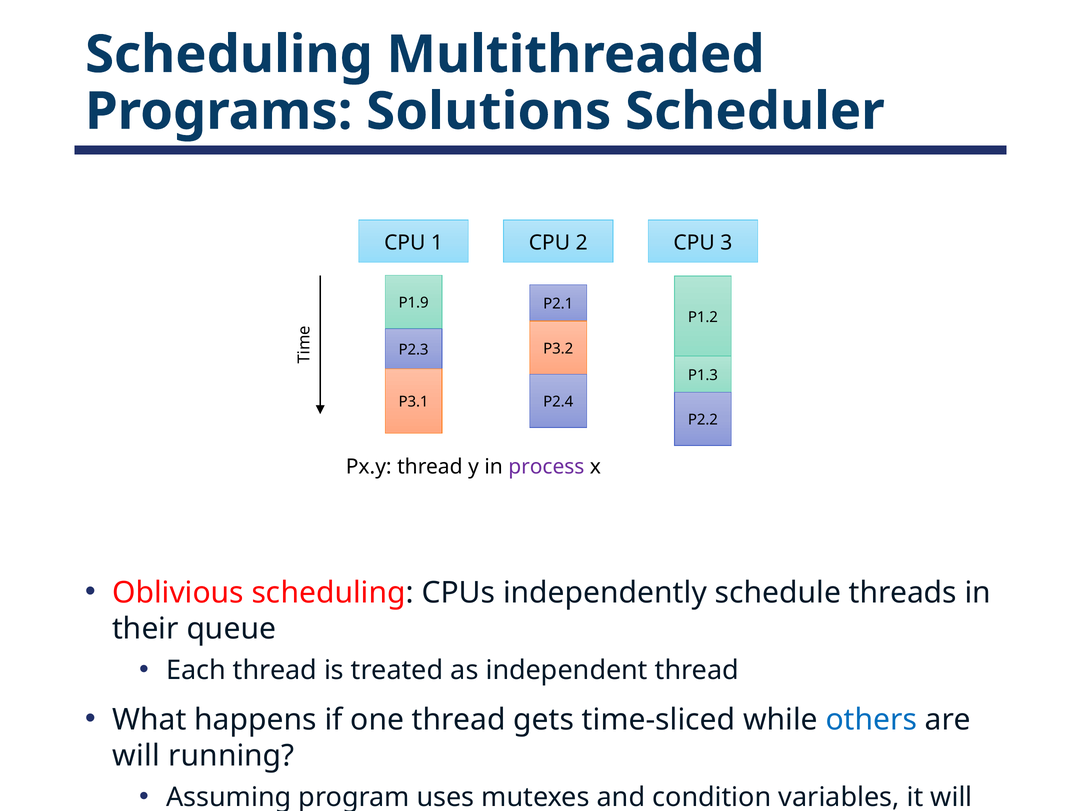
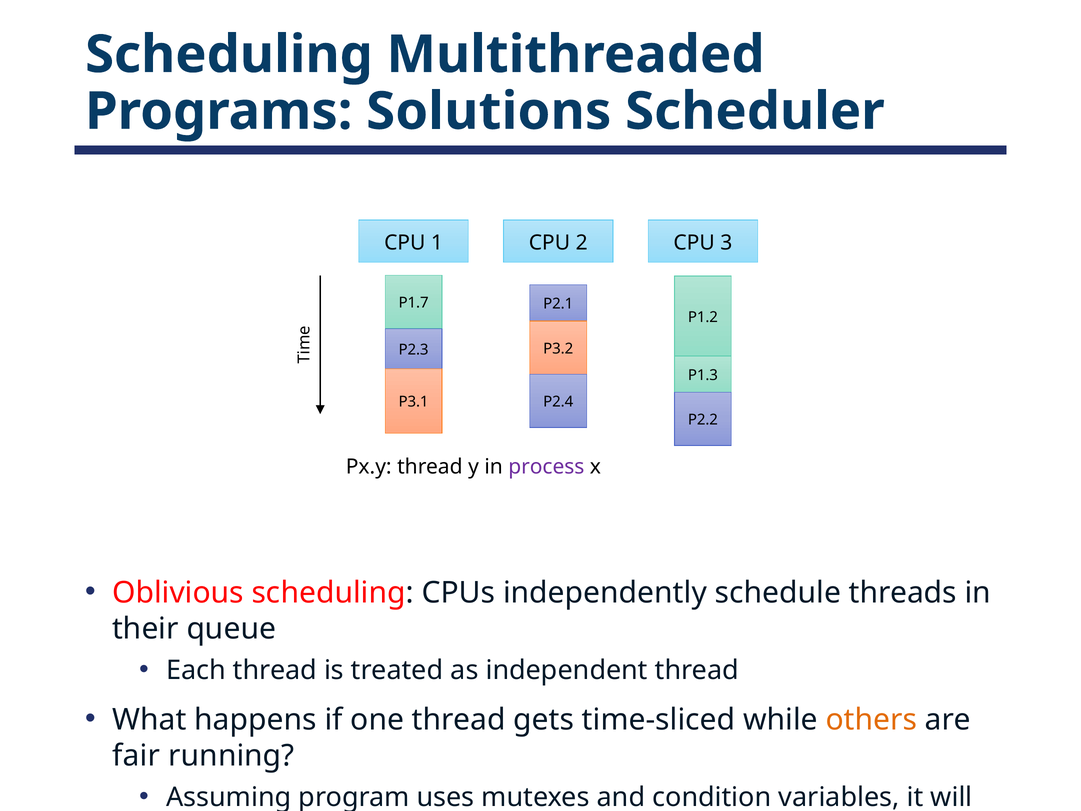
P1.9: P1.9 -> P1.7 (414, 303)
others colour: blue -> orange (871, 720)
will: will -> fair (136, 756)
